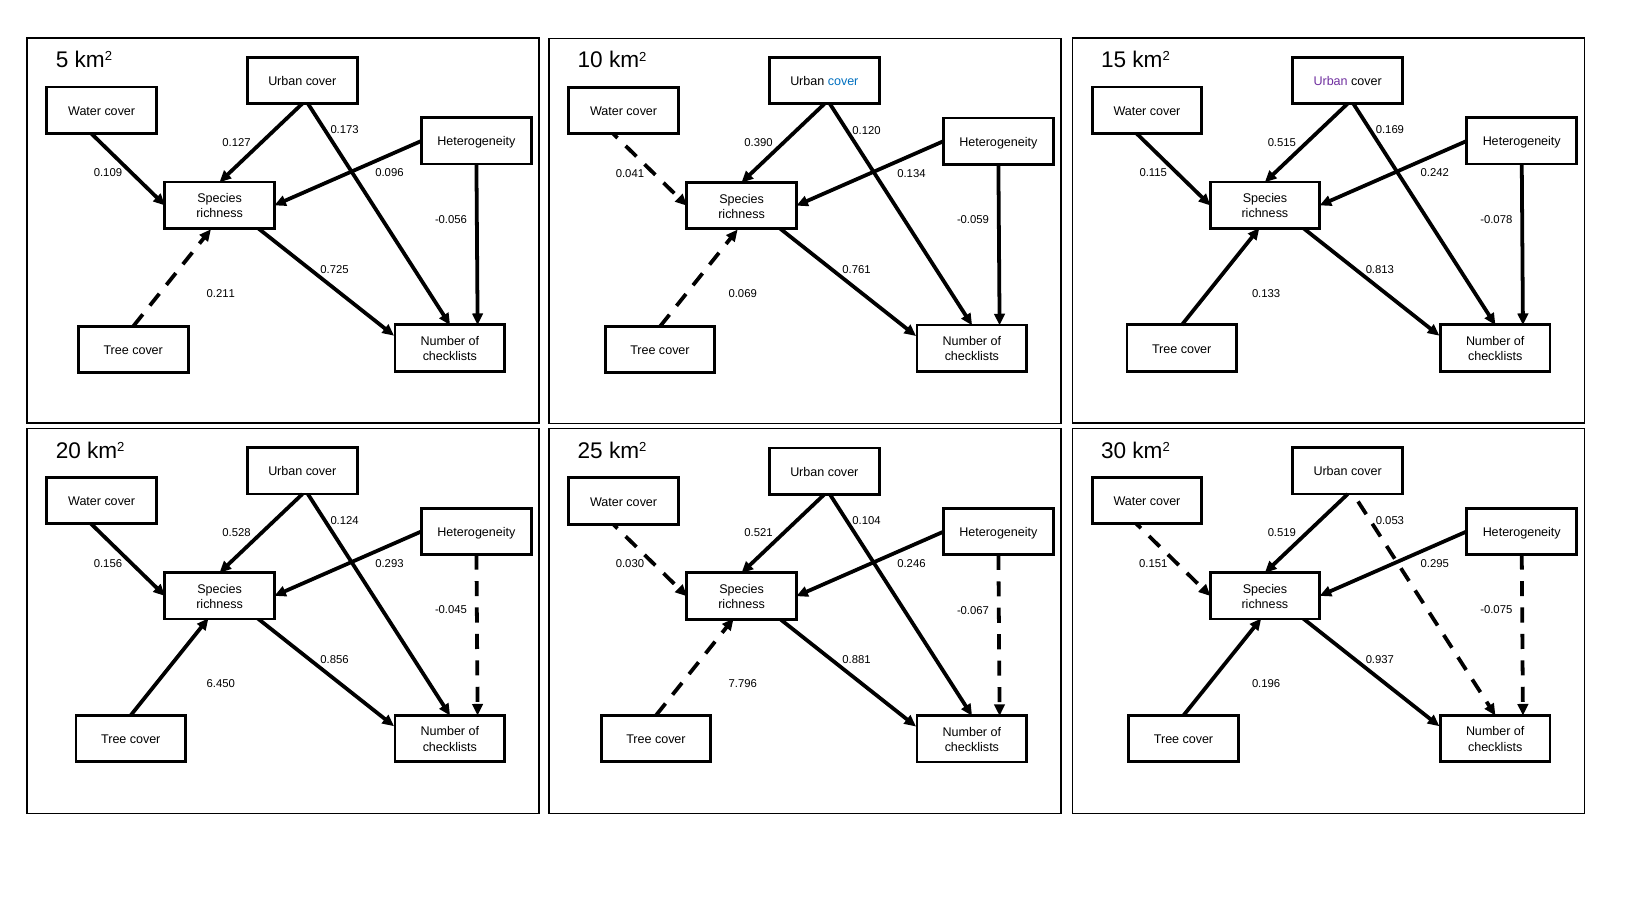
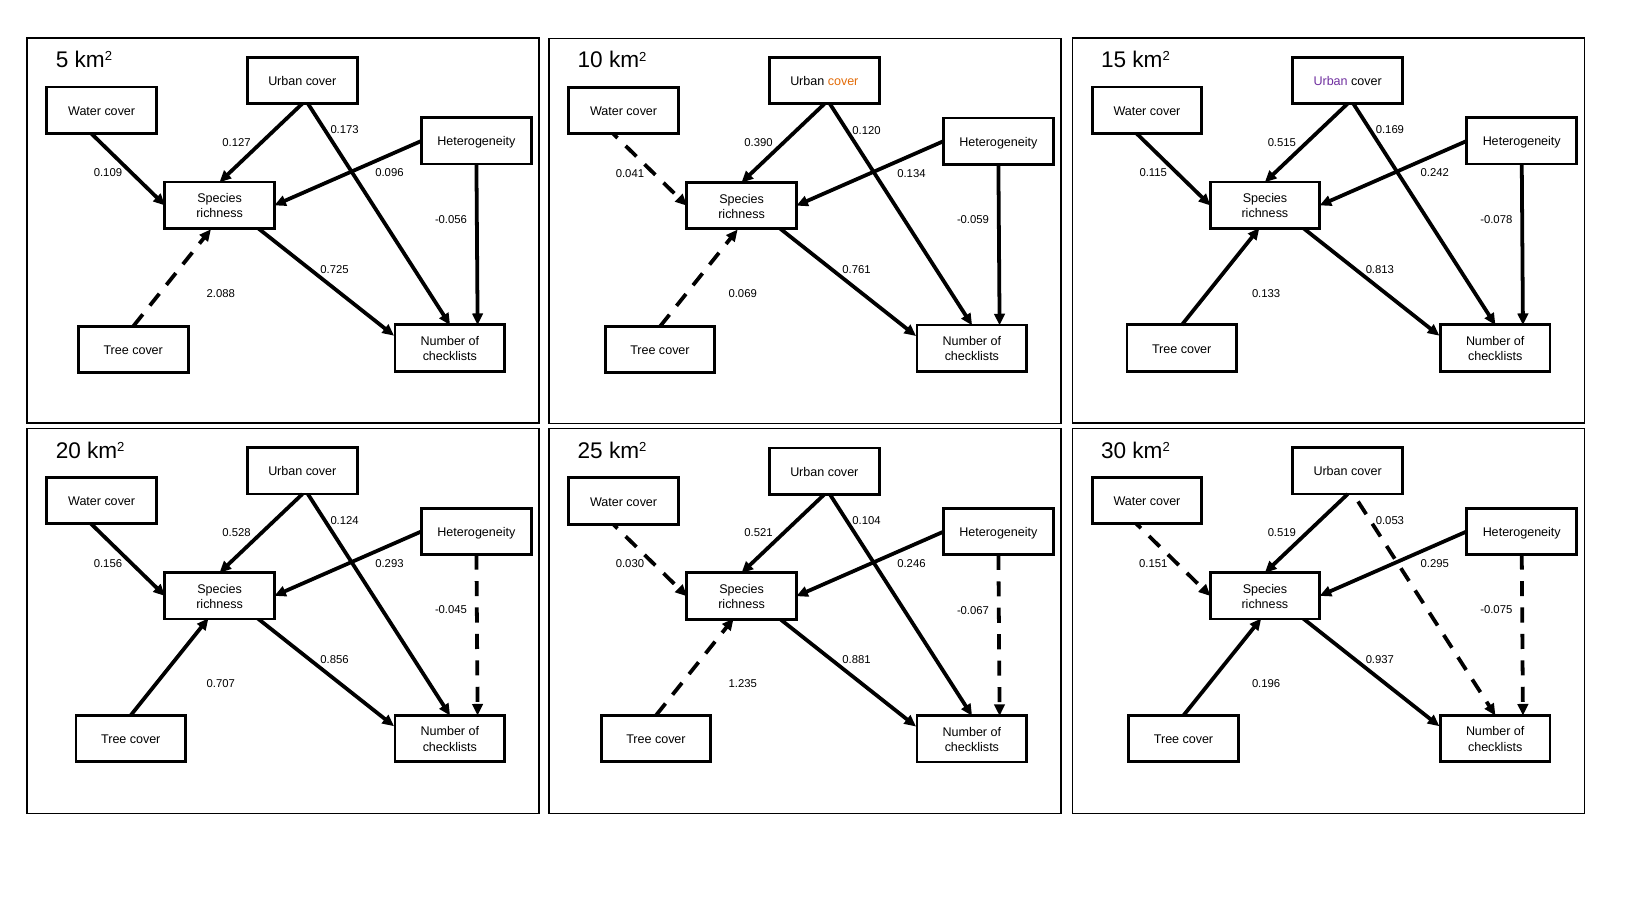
cover colour: blue -> orange (843, 81)
0.211: 0.211 -> 2.088 (221, 293)
6.450: 6.450 -> 0.707 (221, 684)
7.796: 7.796 -> 1.235 (743, 684)
